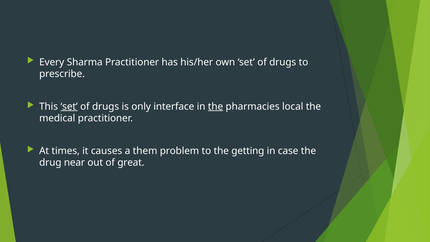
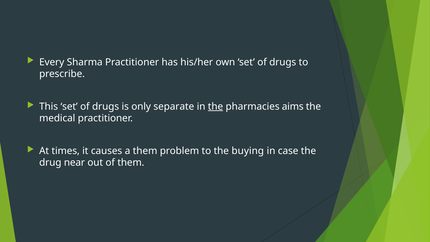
set underline: present -> none (69, 106)
interface: interface -> separate (174, 106)
local: local -> aims (293, 106)
getting: getting -> buying (248, 151)
of great: great -> them (131, 163)
